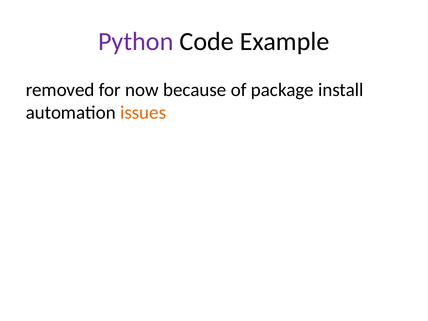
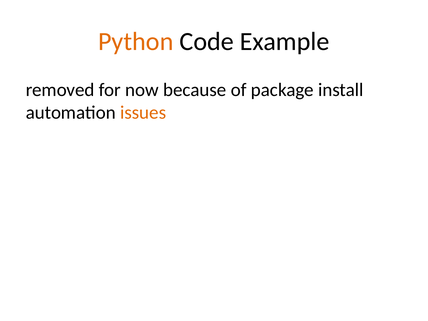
Python colour: purple -> orange (136, 41)
